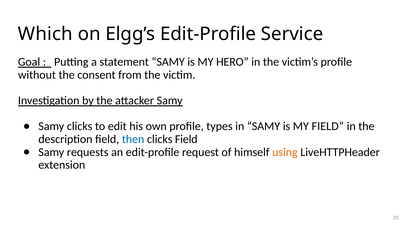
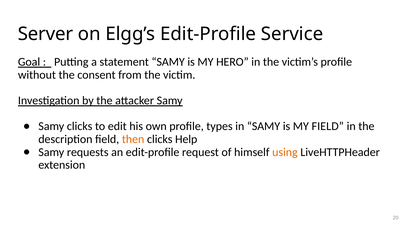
Which: Which -> Server (46, 34)
then colour: blue -> orange (133, 139)
clicks Field: Field -> Help (186, 139)
